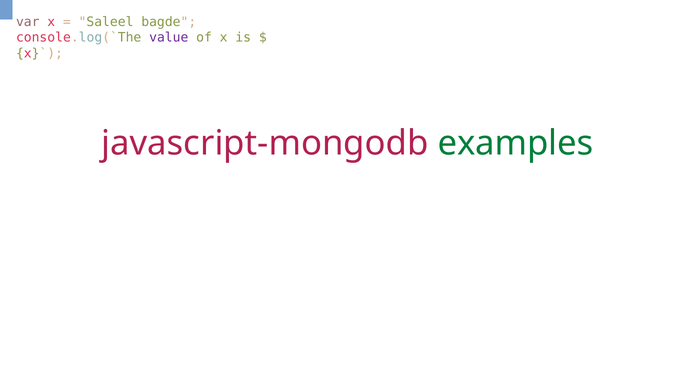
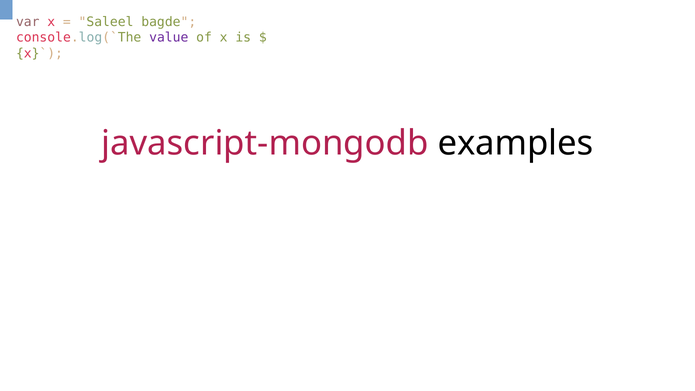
examples colour: green -> black (516, 143)
